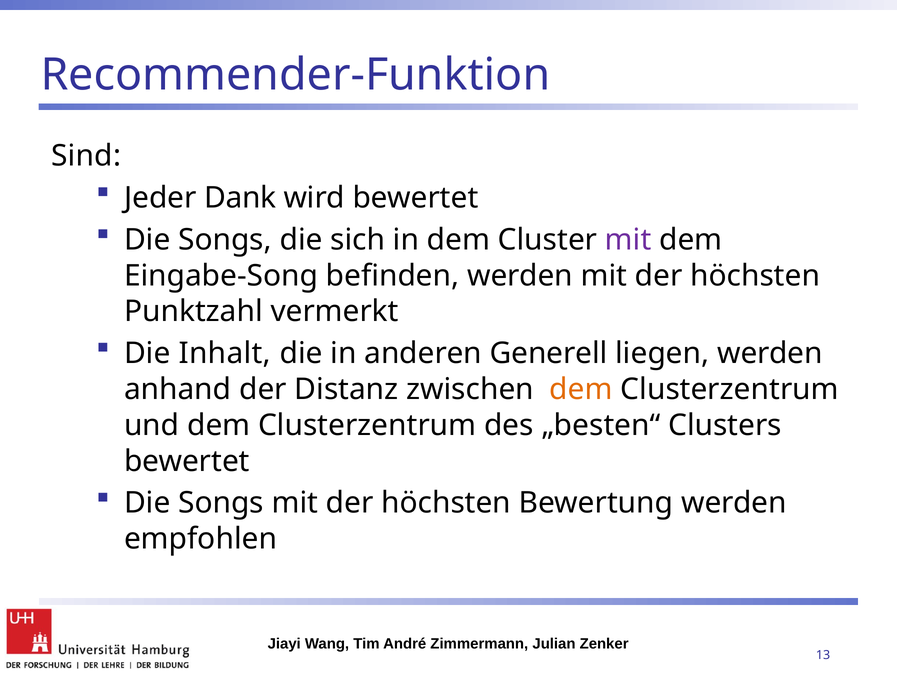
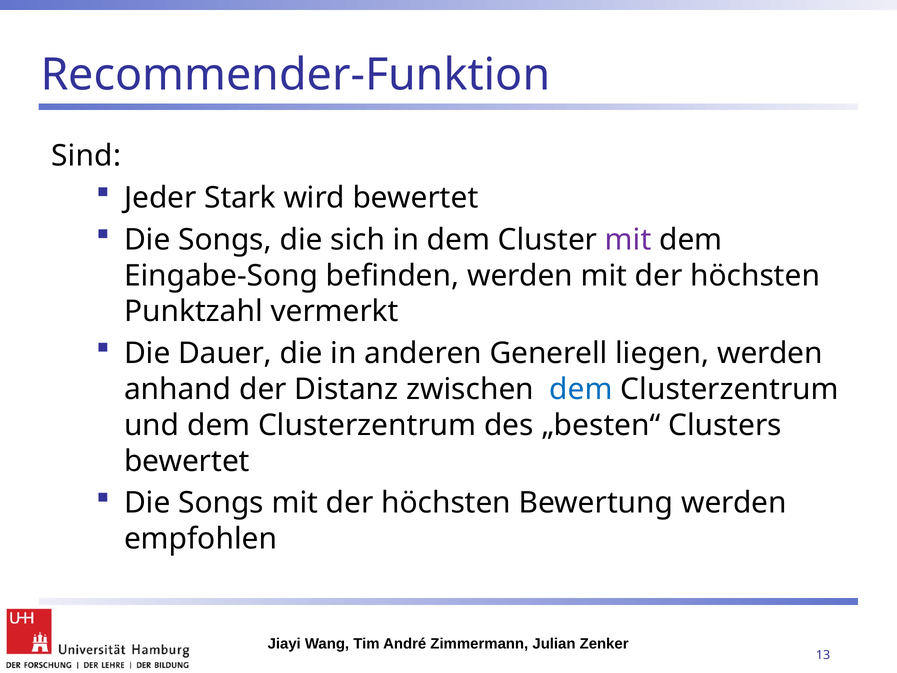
Dank: Dank -> Stark (240, 198)
Inhalt: Inhalt -> Dauer (225, 353)
dem colour: orange -> blue (581, 389)
